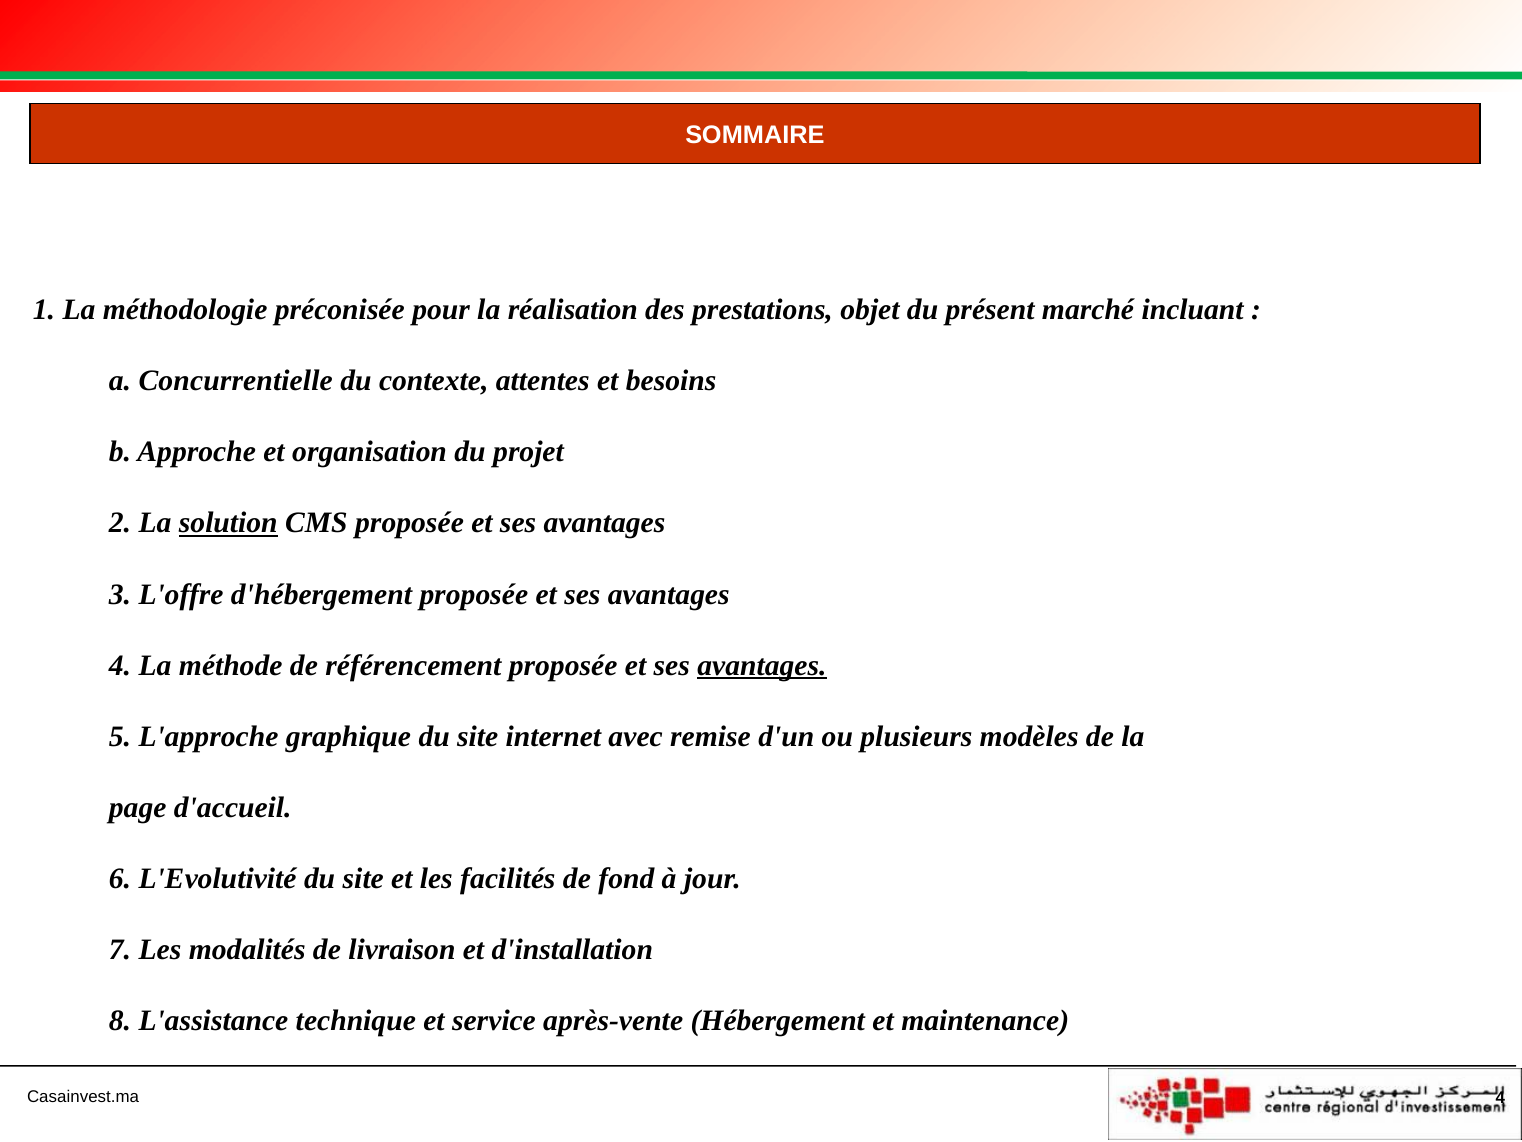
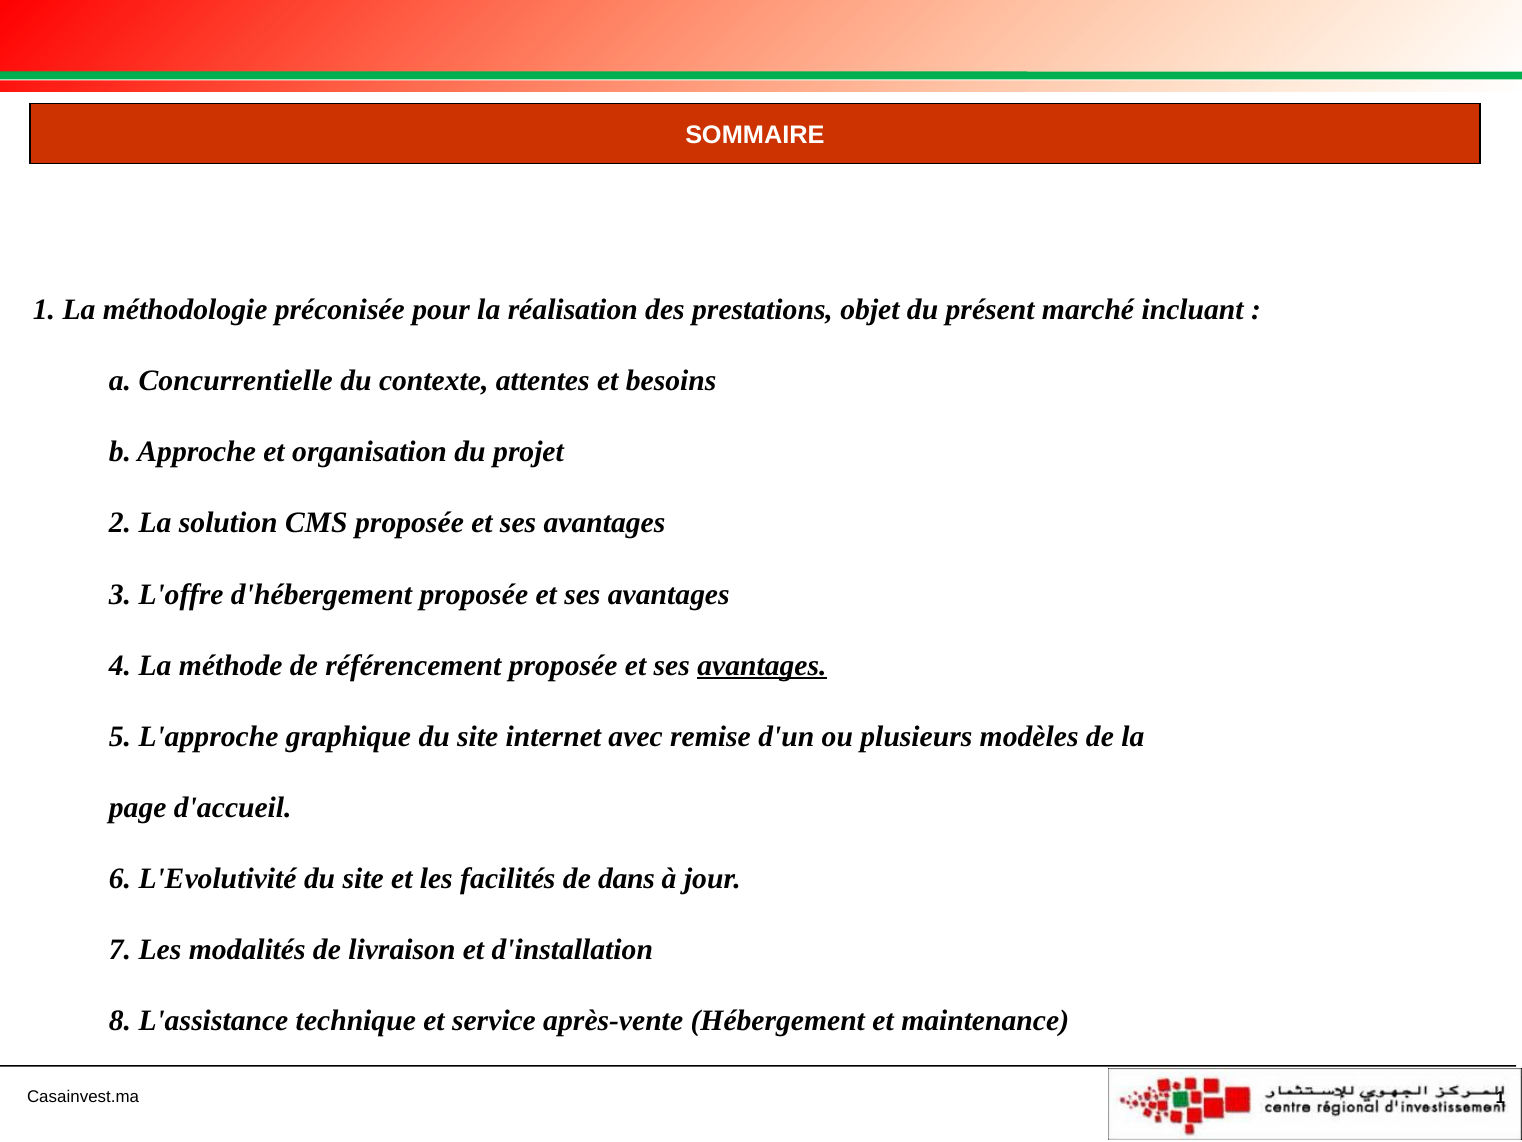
solution underline: present -> none (228, 523)
fond: fond -> dans (627, 878)
4: 4 -> 1 (1500, 1097)
